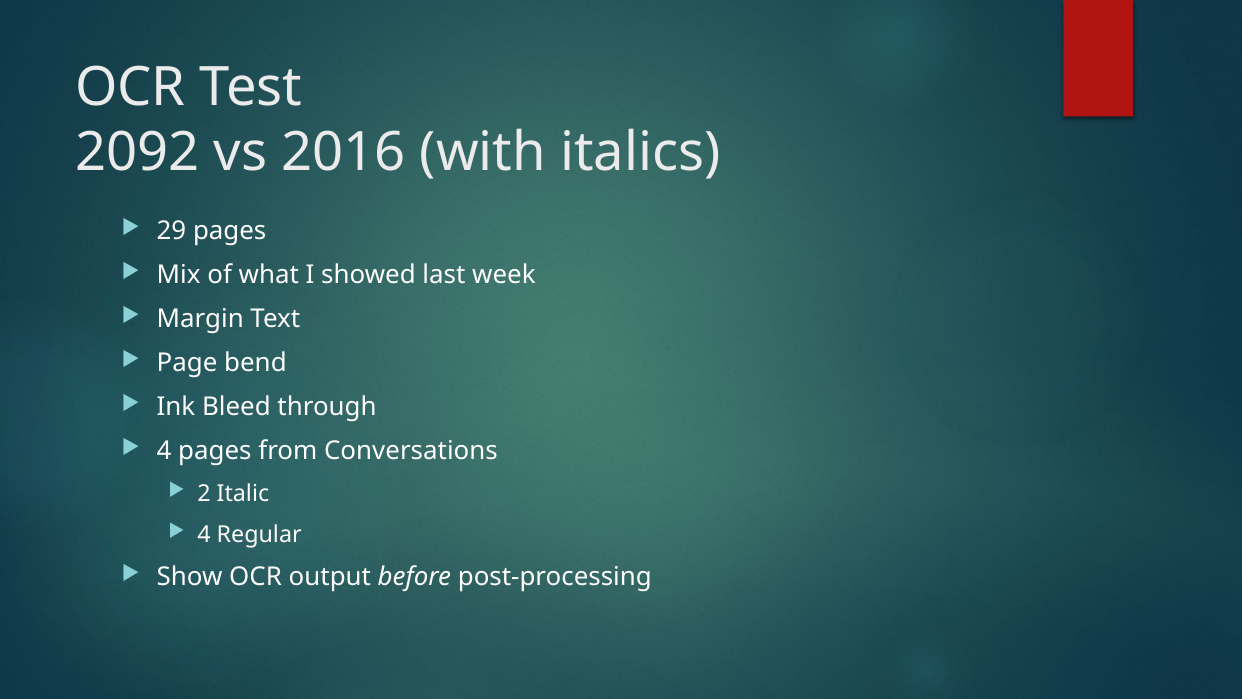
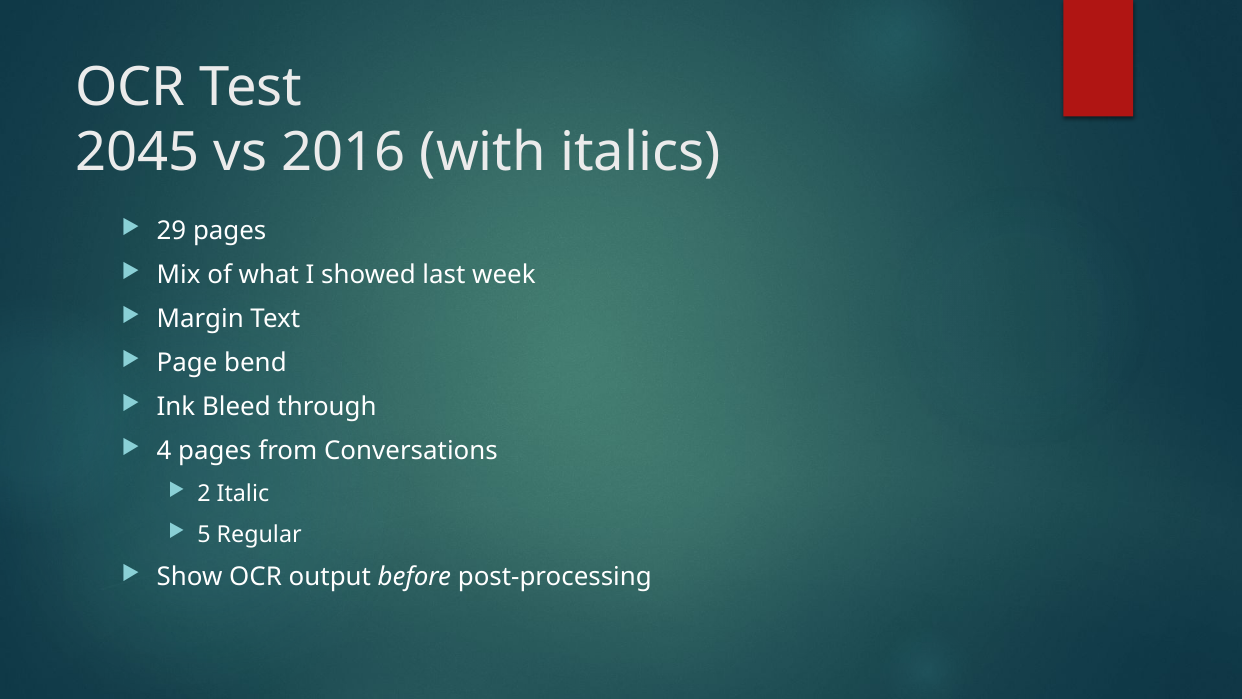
2092: 2092 -> 2045 (137, 152)
4: 4 -> 5 (204, 534)
